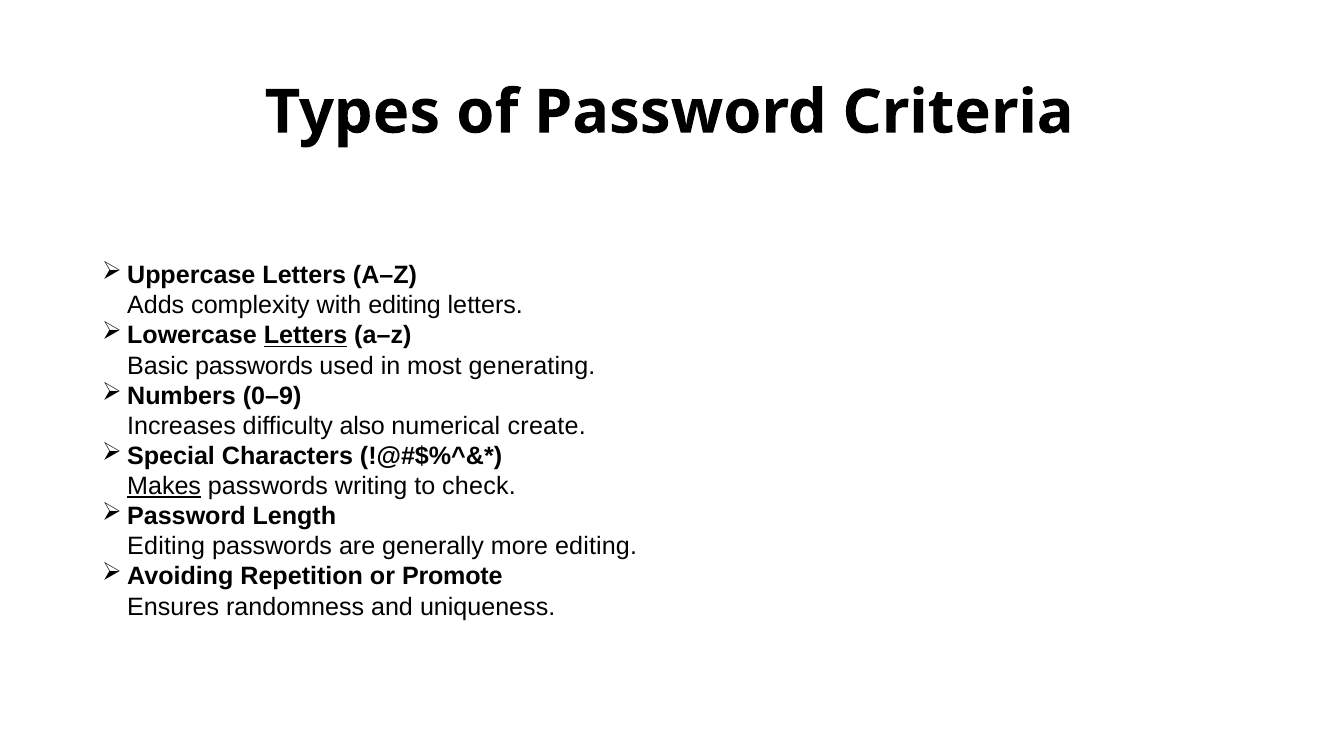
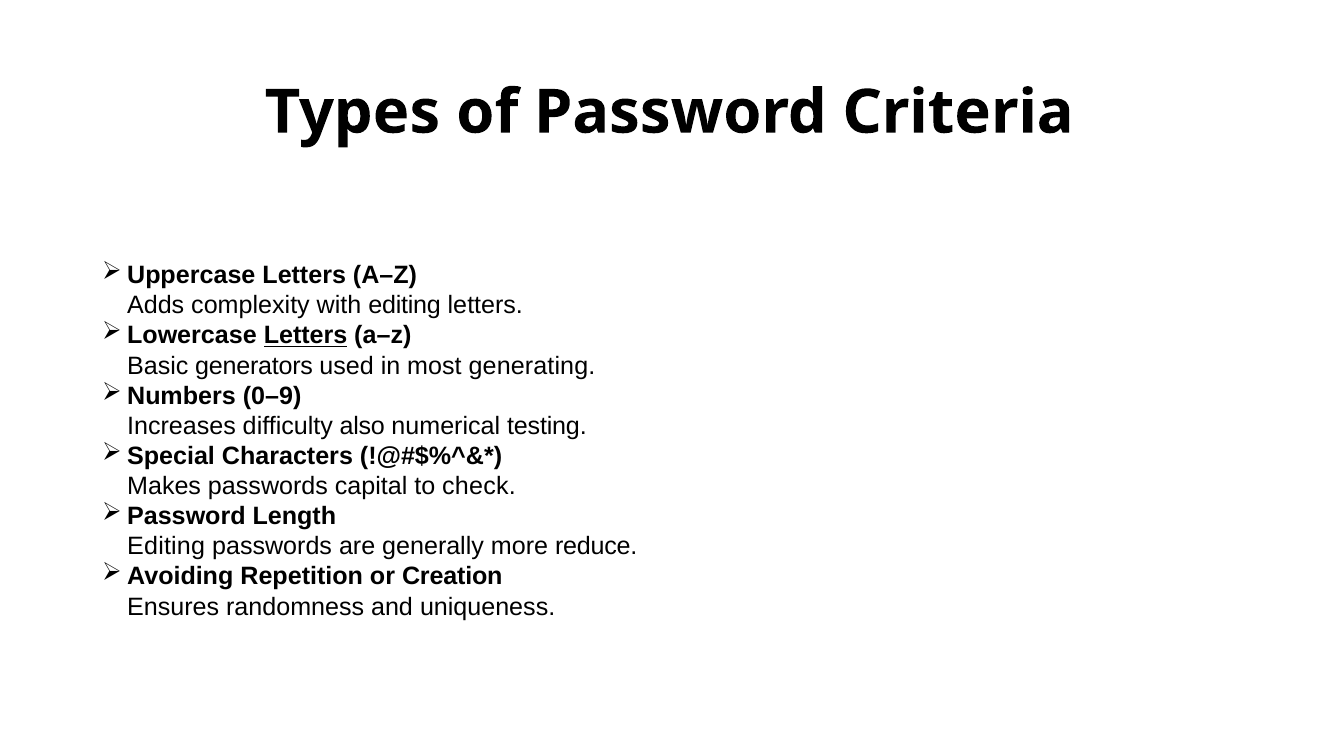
Basic passwords: passwords -> generators (254, 366)
create: create -> testing (547, 426)
Makes underline: present -> none (164, 486)
writing: writing -> capital (371, 486)
more editing: editing -> reduce (596, 547)
Promote: Promote -> Creation (452, 577)
